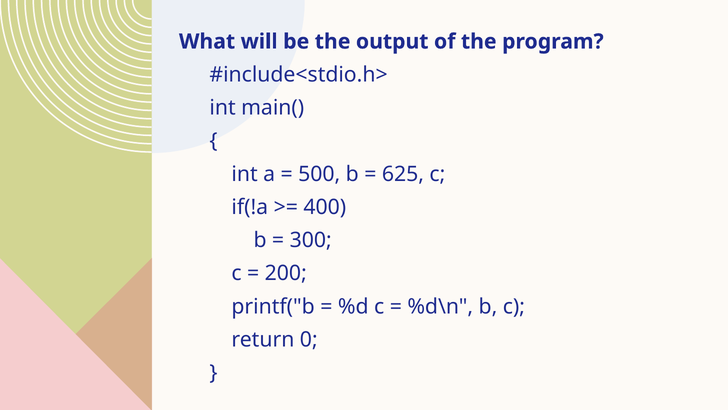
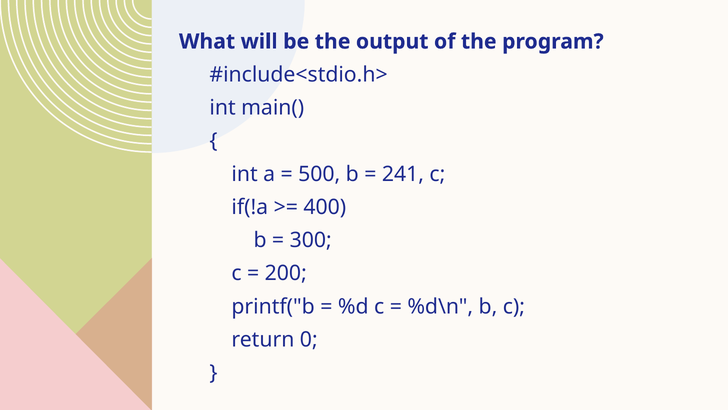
625: 625 -> 241 (403, 174)
